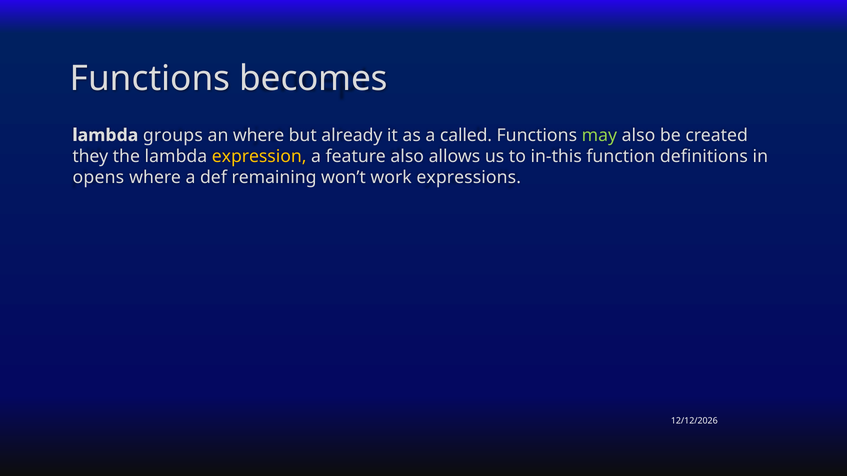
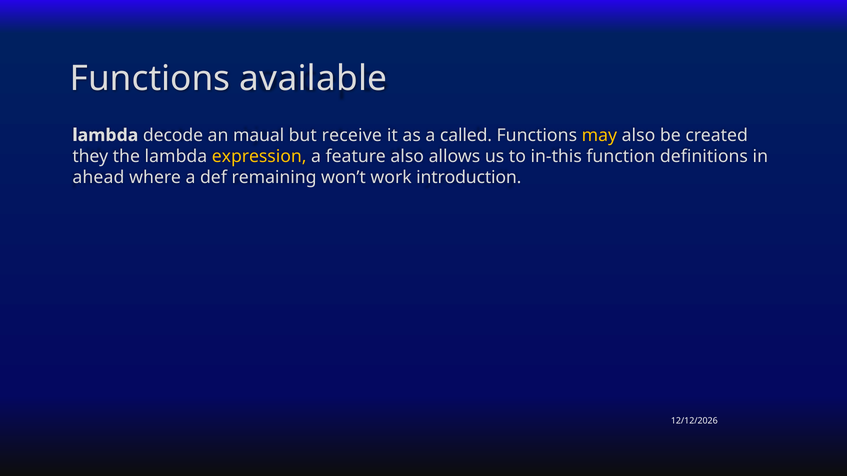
becomes: becomes -> available (313, 79)
groups: groups -> decode (173, 135)
an where: where -> maual (259, 135)
already: already -> receive (352, 135)
may colour: light green -> yellow (599, 135)
opens: opens -> ahead (98, 178)
expressions: expressions -> introduction (469, 178)
